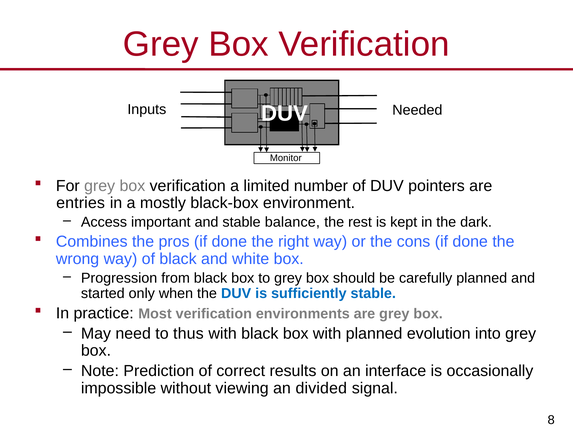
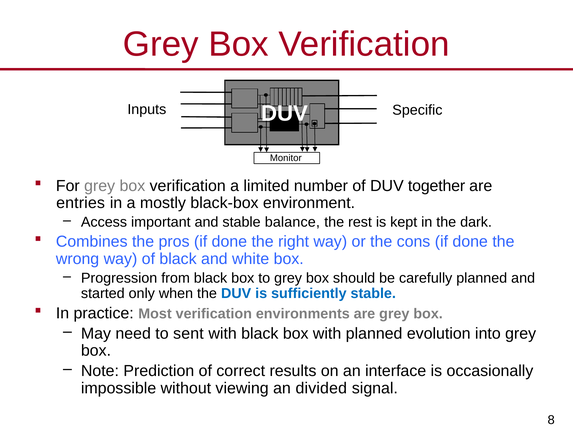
Needed: Needed -> Specific (417, 110)
pointers: pointers -> together (437, 186)
thus: thus -> sent (188, 333)
